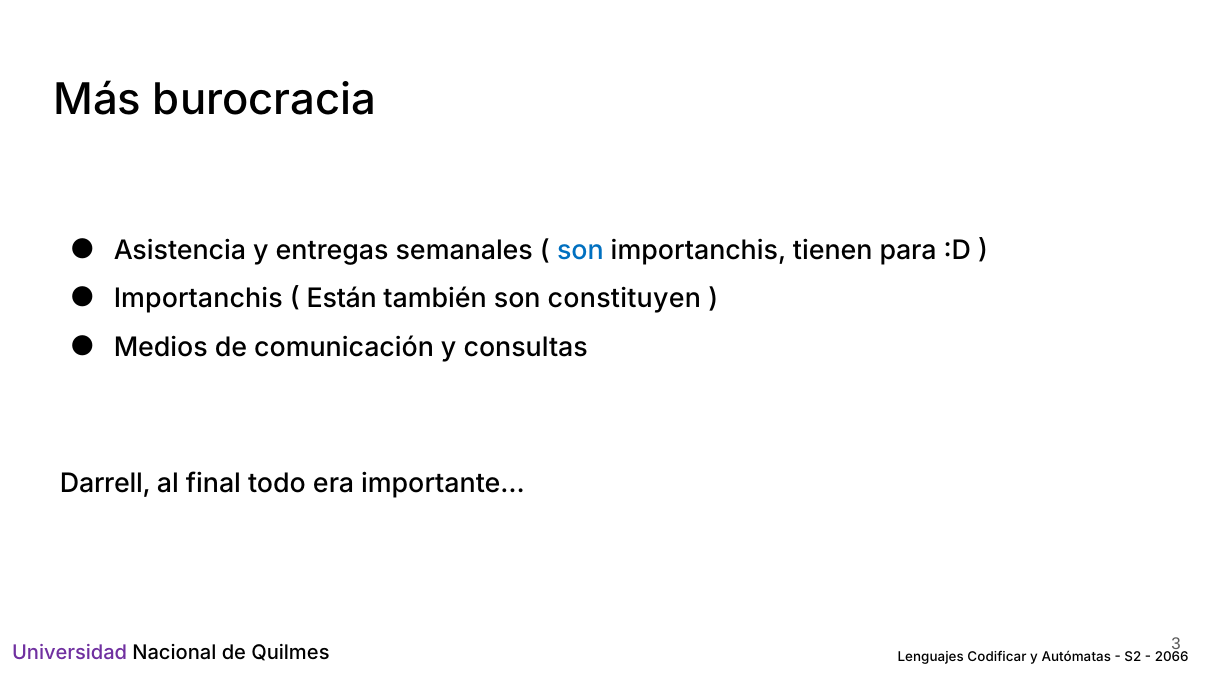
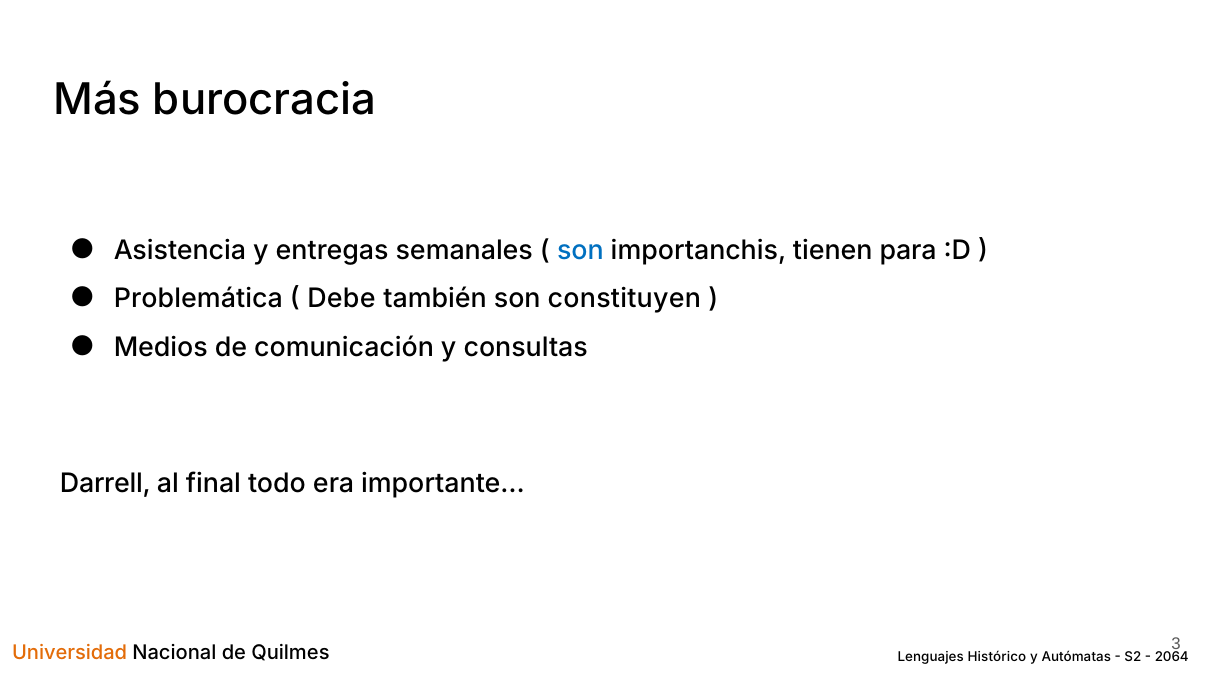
Importanchis: Importanchis -> Problemática (198, 299)
Están: Están -> Debe (341, 299)
Universidad colour: purple -> orange (70, 653)
Codificar: Codificar -> Histórico (997, 657)
2066: 2066 -> 2064 (1172, 657)
